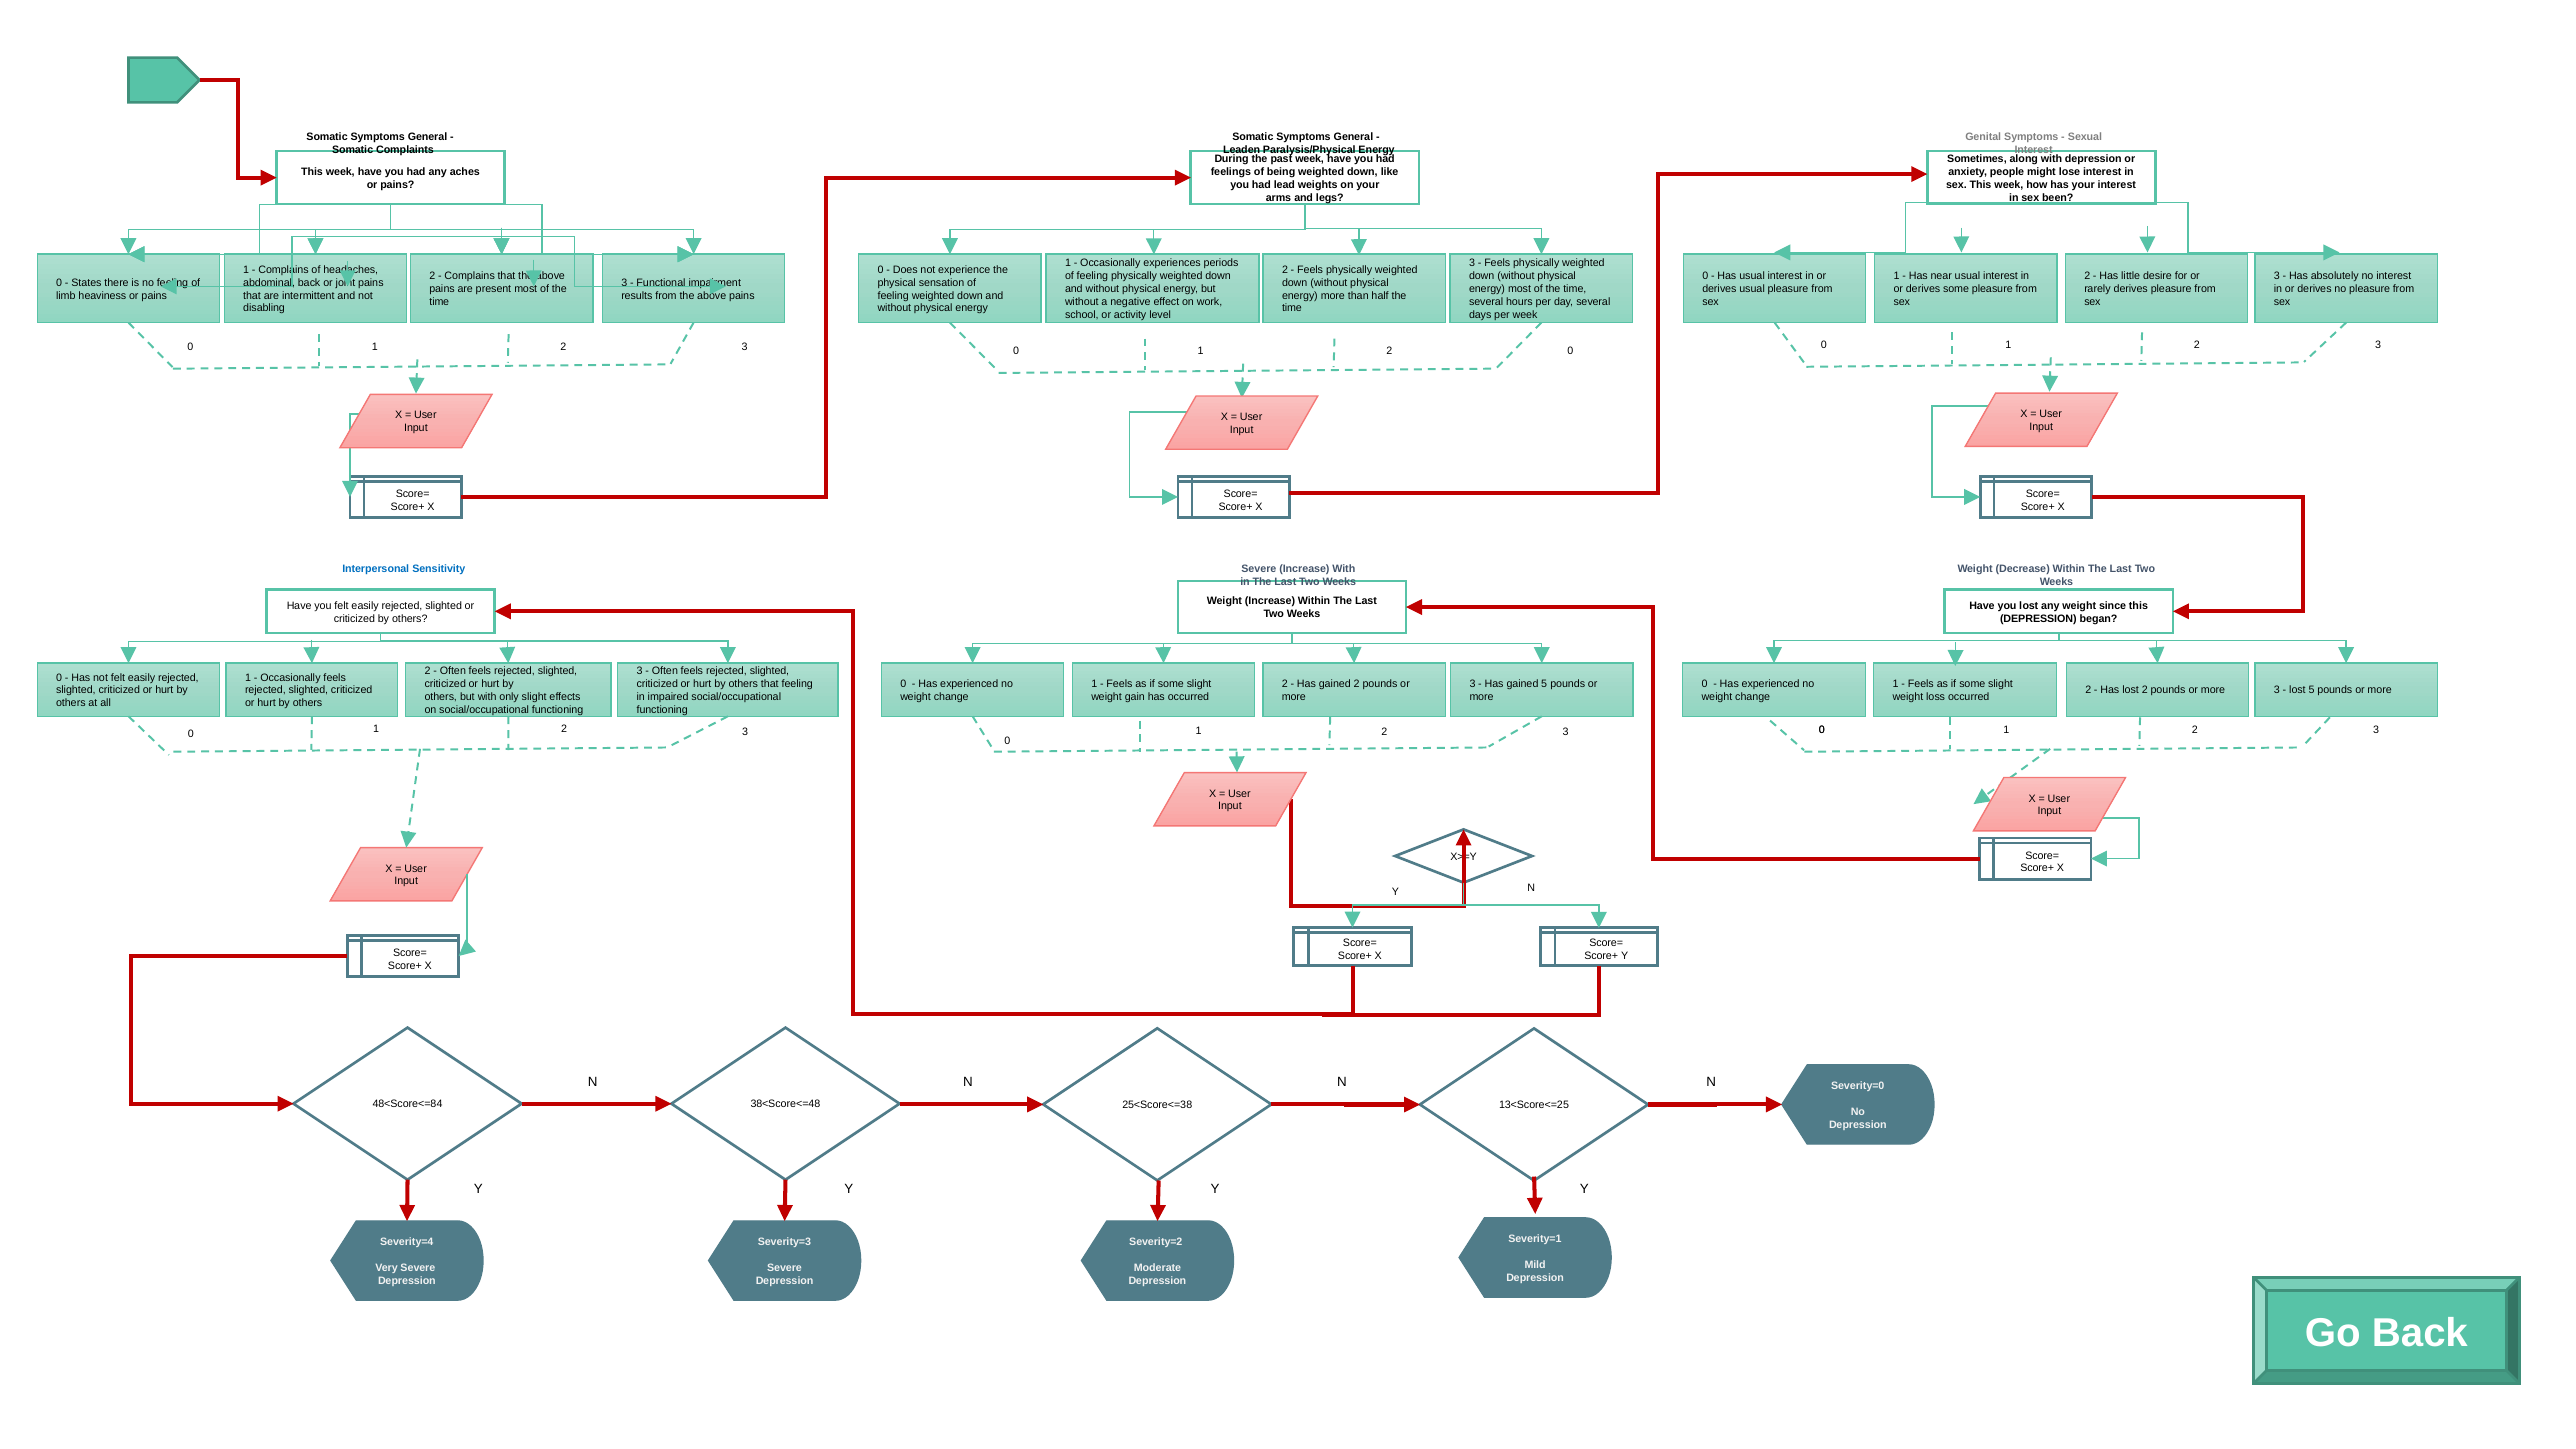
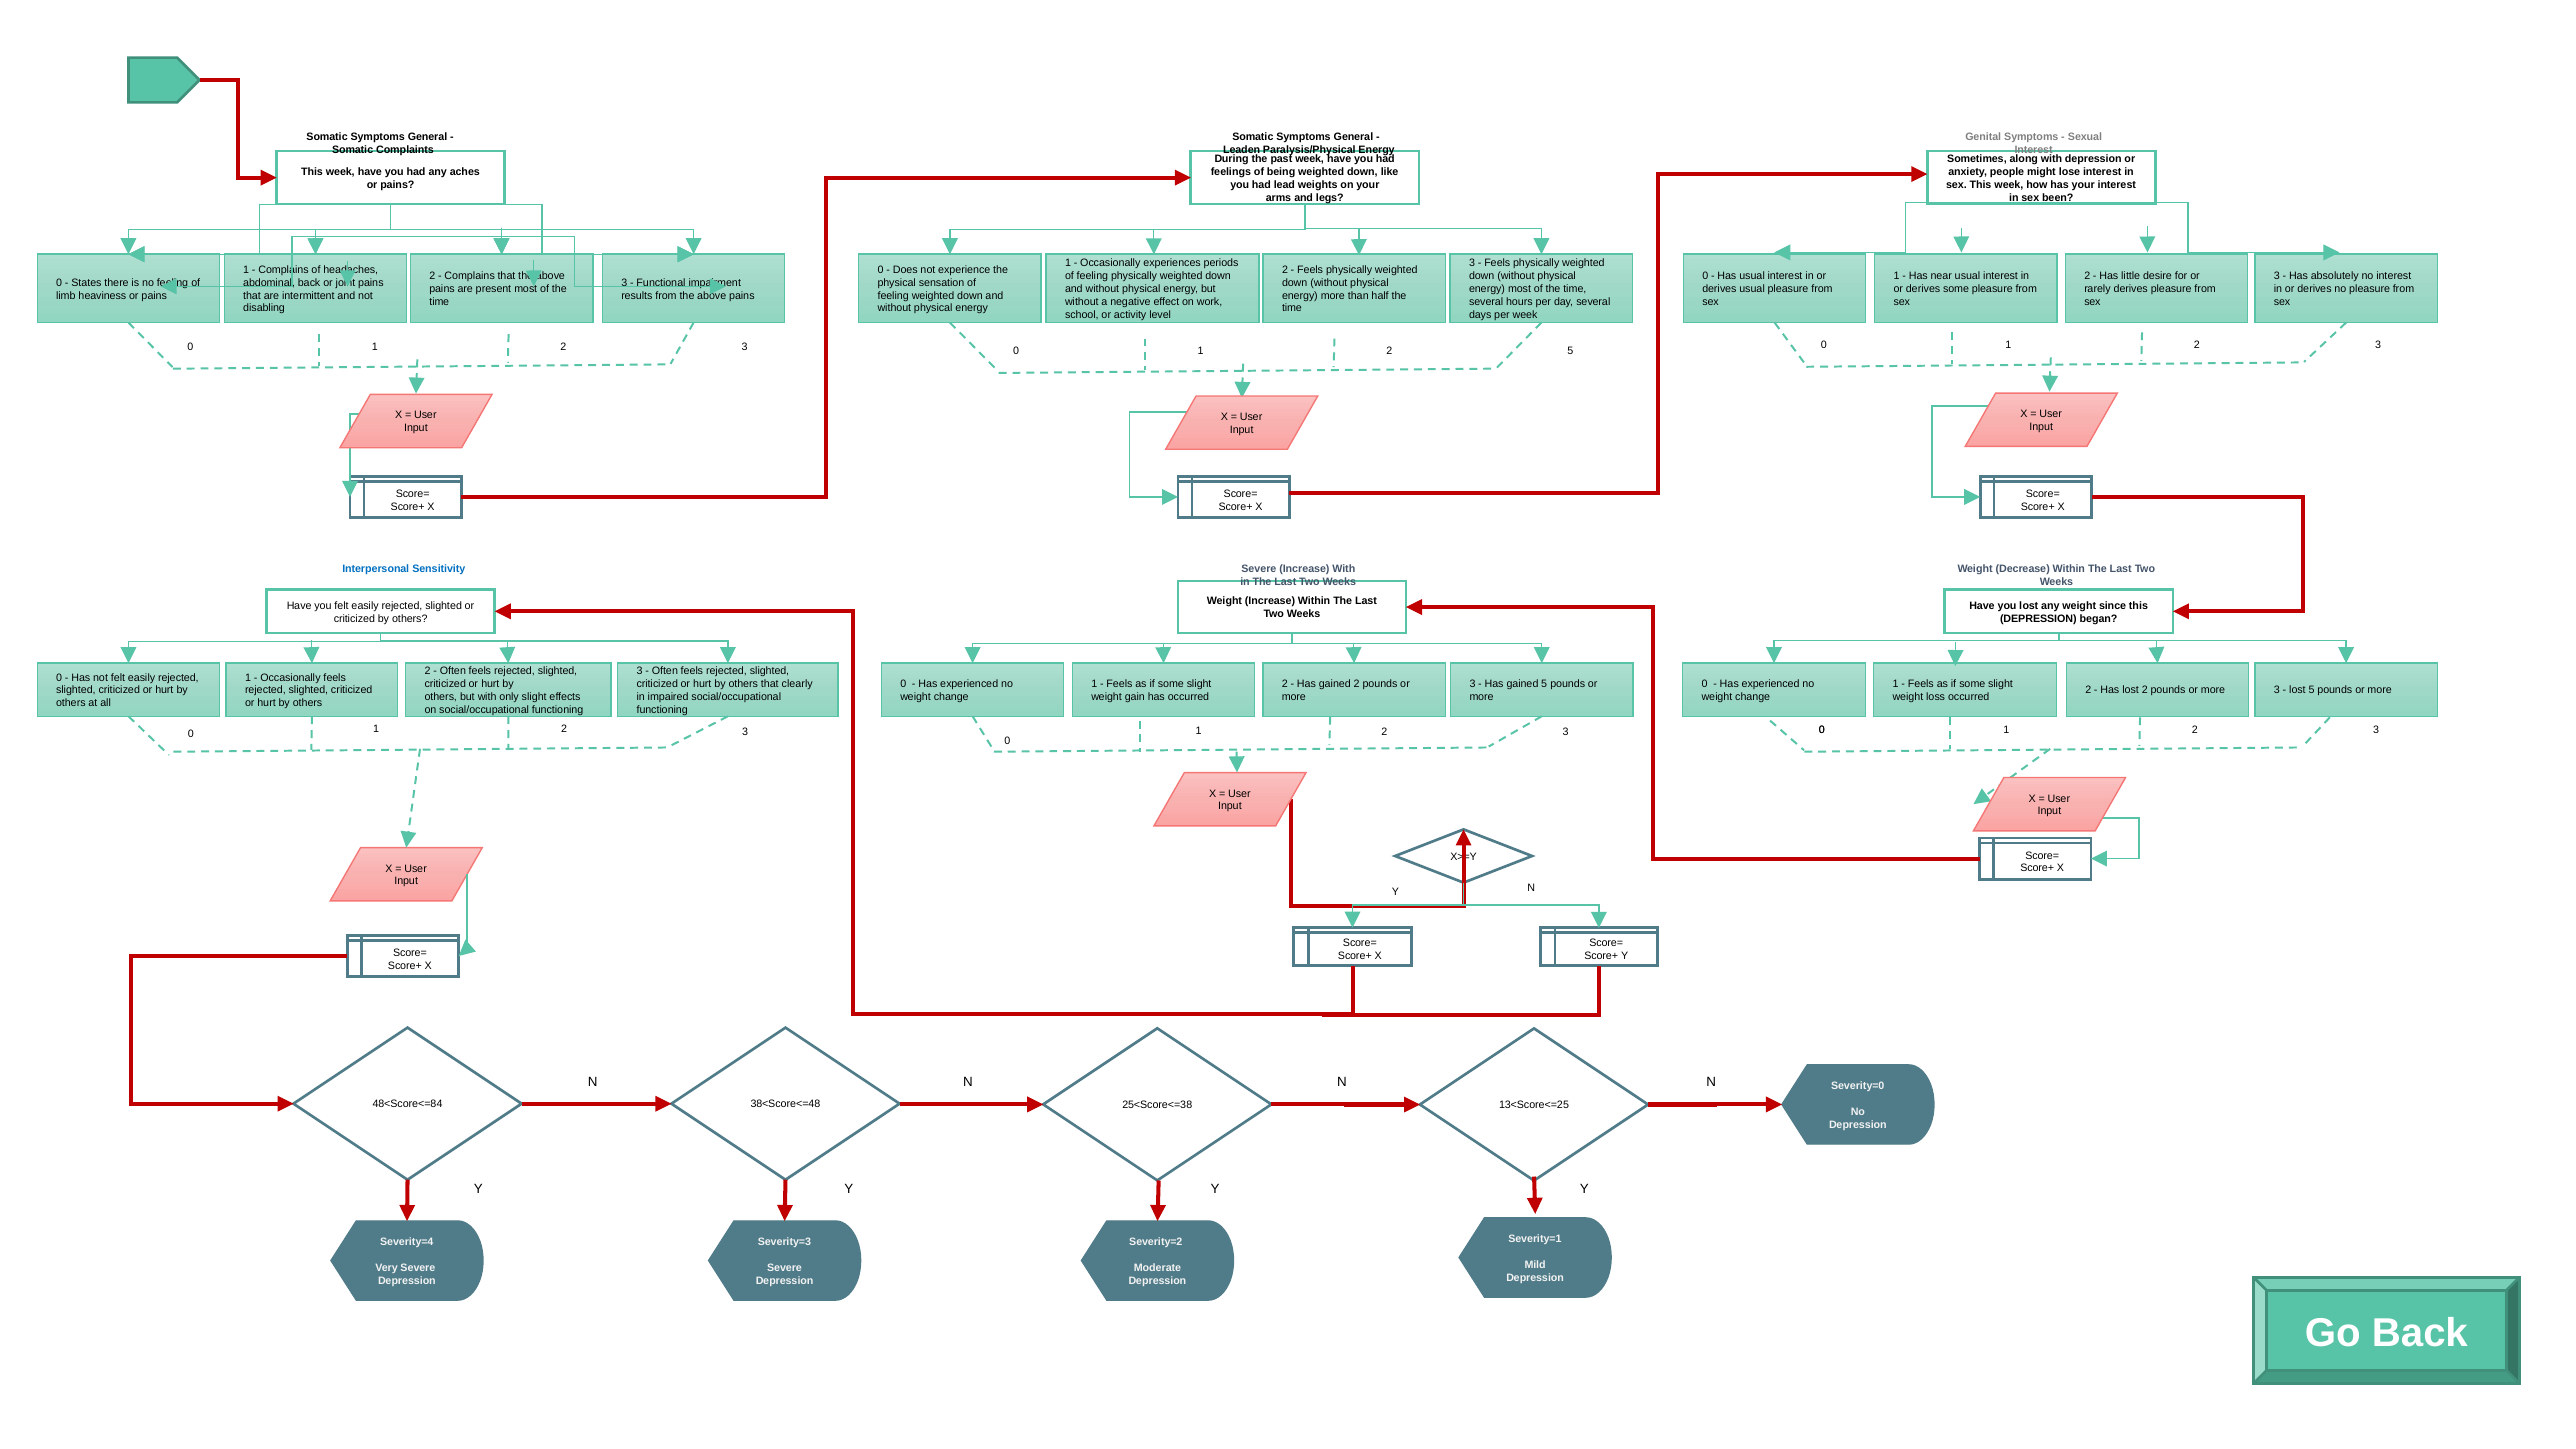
2 0: 0 -> 5 (1570, 351)
that feeling: feeling -> clearly (797, 684)
